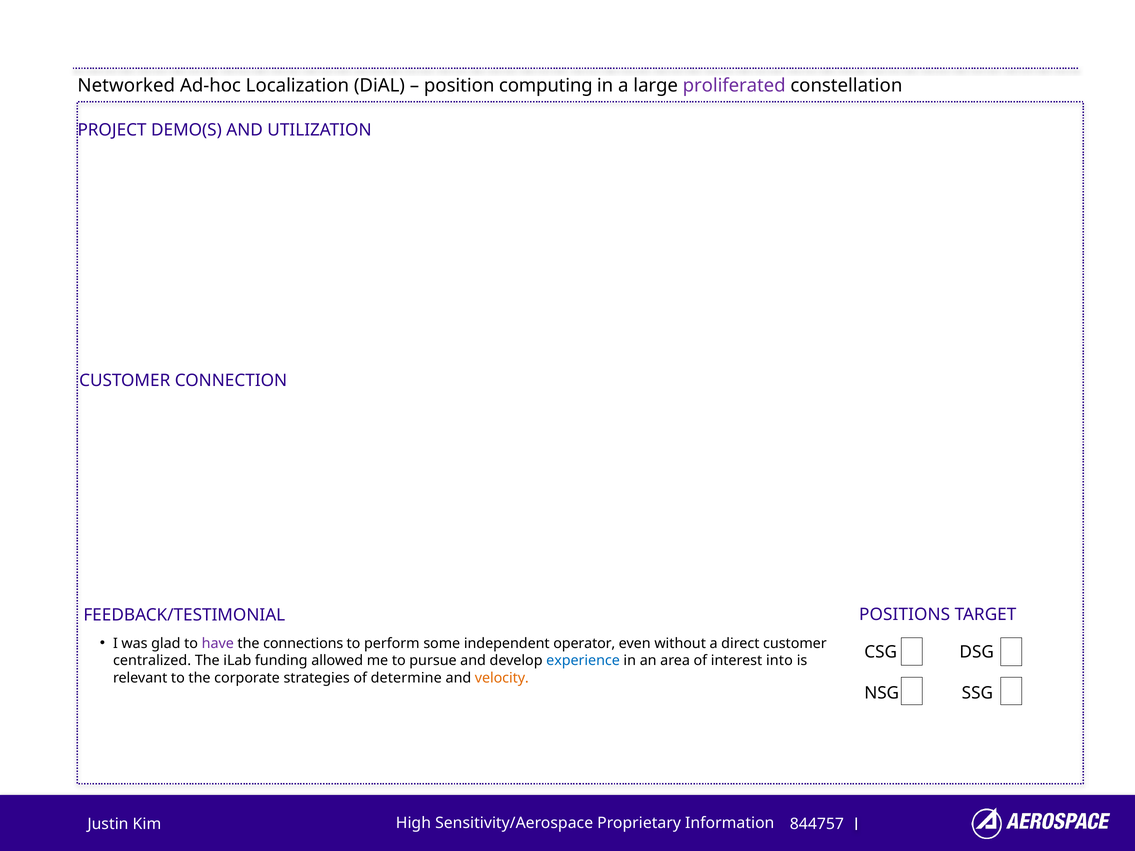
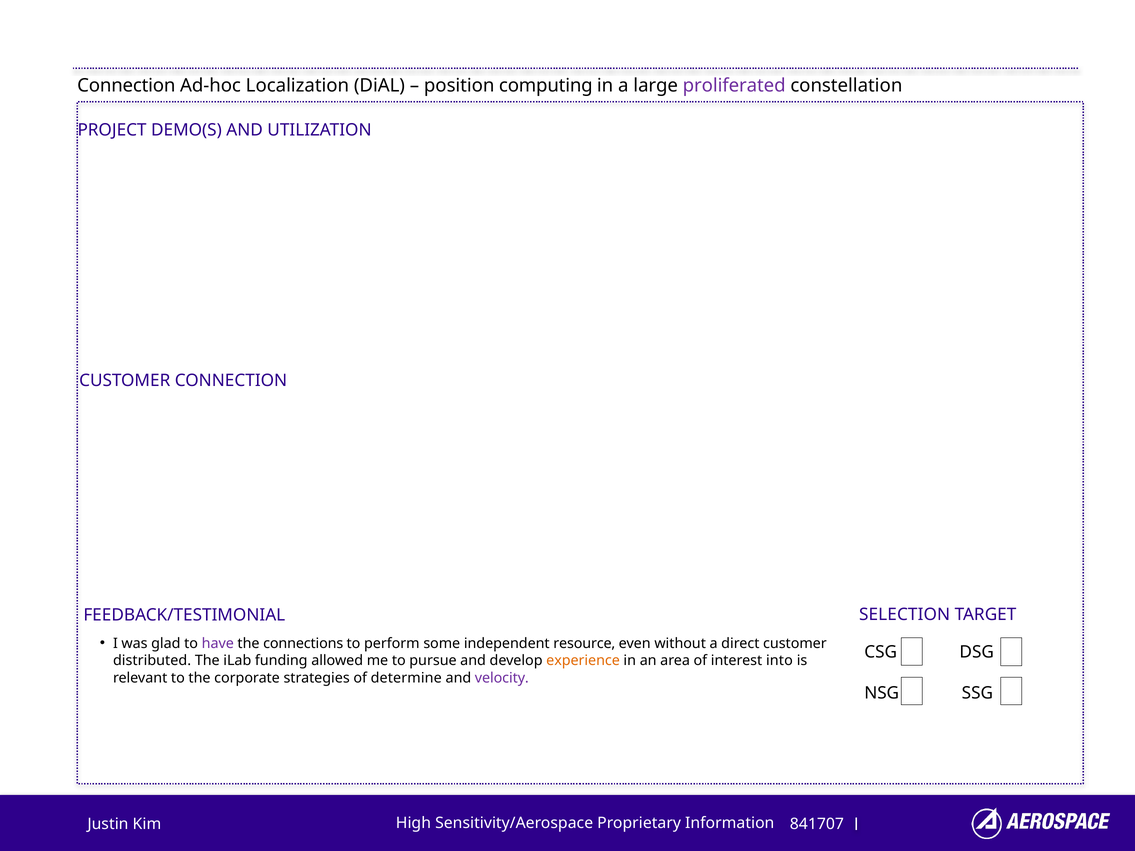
Networked: Networked -> Connection (126, 86)
POSITIONS: POSITIONS -> SELECTION (905, 615)
operator: operator -> resource (584, 644)
centralized: centralized -> distributed (152, 661)
experience colour: blue -> orange (583, 661)
velocity colour: orange -> purple (502, 678)
844757: 844757 -> 841707 (817, 824)
